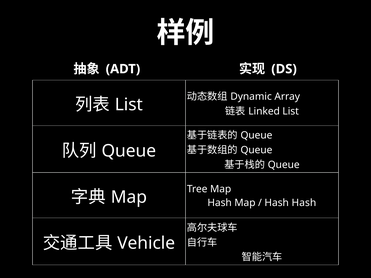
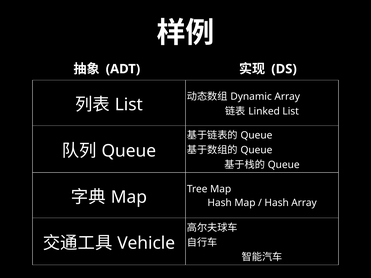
Hash Hash: Hash -> Array (304, 203)
